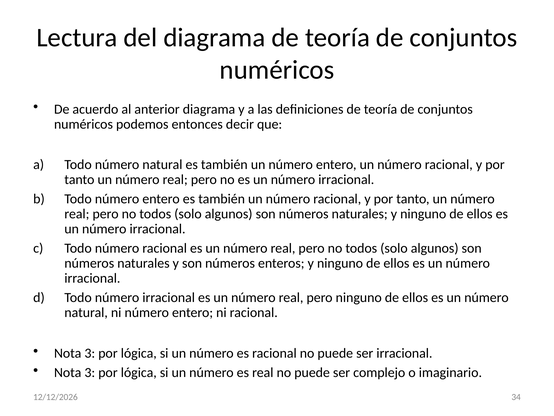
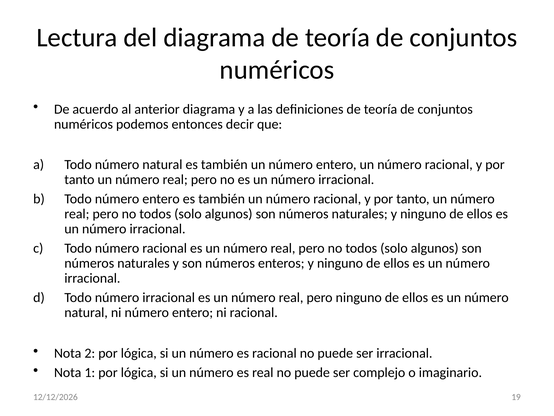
3: 3 -> 2 (90, 353)
3: 3 -> 1 (90, 372)
34: 34 -> 19 (516, 397)
